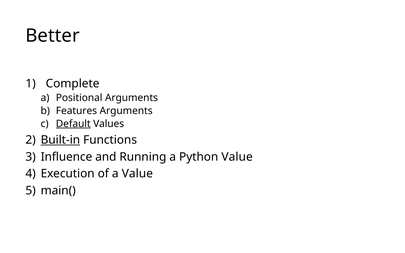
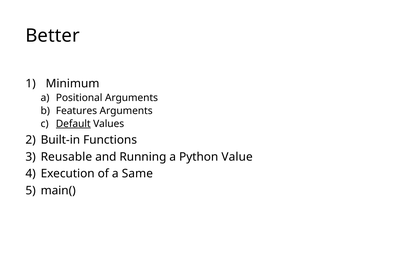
Complete: Complete -> Minimum (73, 84)
Built-in underline: present -> none (60, 140)
Influence: Influence -> Reusable (66, 157)
a Value: Value -> Same (137, 174)
